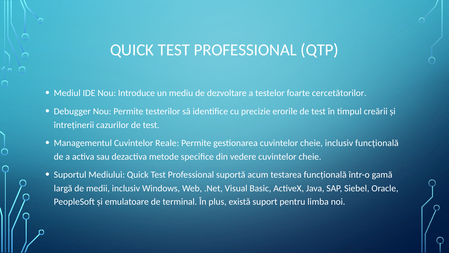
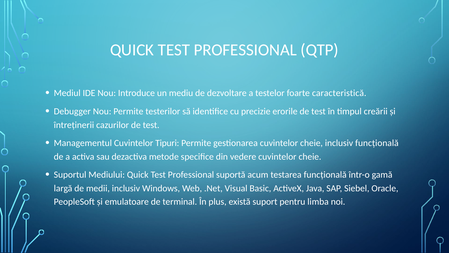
cercetătorilor: cercetătorilor -> caracteristică (339, 93)
Reale: Reale -> Tipuri (167, 143)
